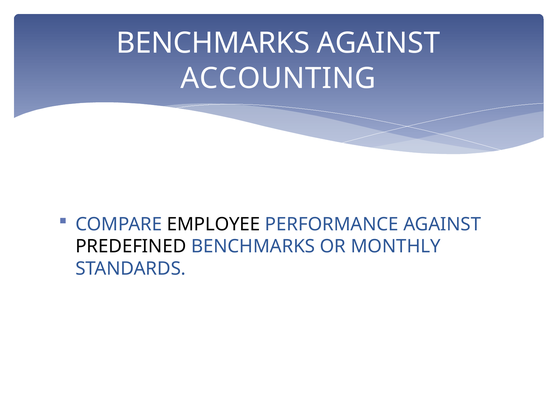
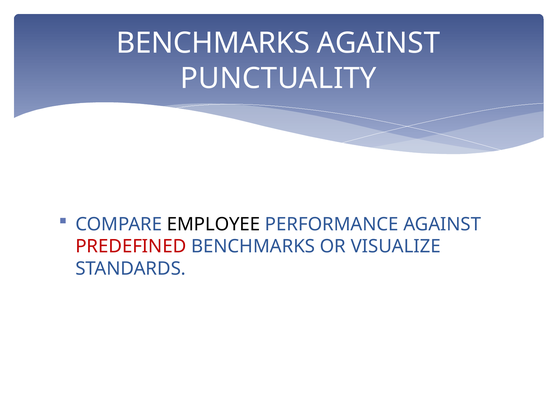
ACCOUNTING: ACCOUNTING -> PUNCTUALITY (278, 78)
PREDEFINED colour: black -> red (131, 246)
MONTHLY: MONTHLY -> VISUALIZE (396, 246)
